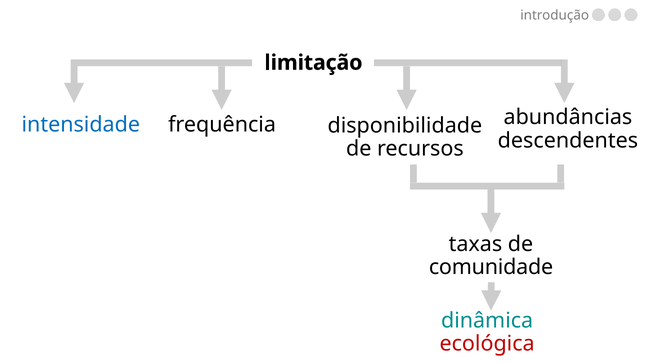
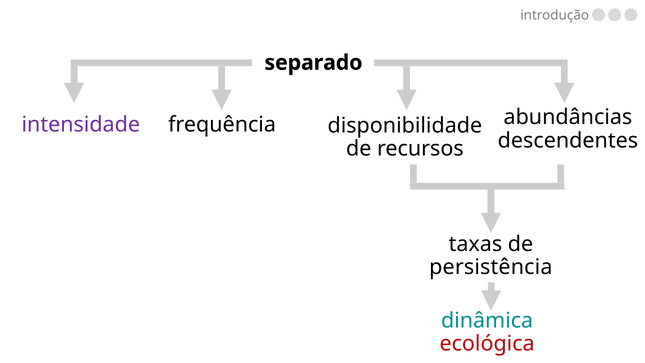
limitação: limitação -> separado (313, 63)
intensidade colour: blue -> purple (81, 125)
comunidade: comunidade -> persistência (491, 267)
